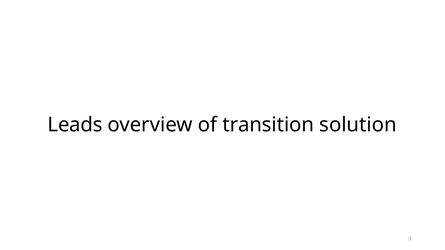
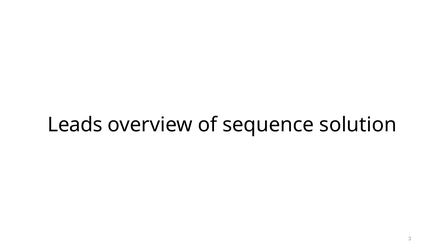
transition: transition -> sequence (268, 125)
